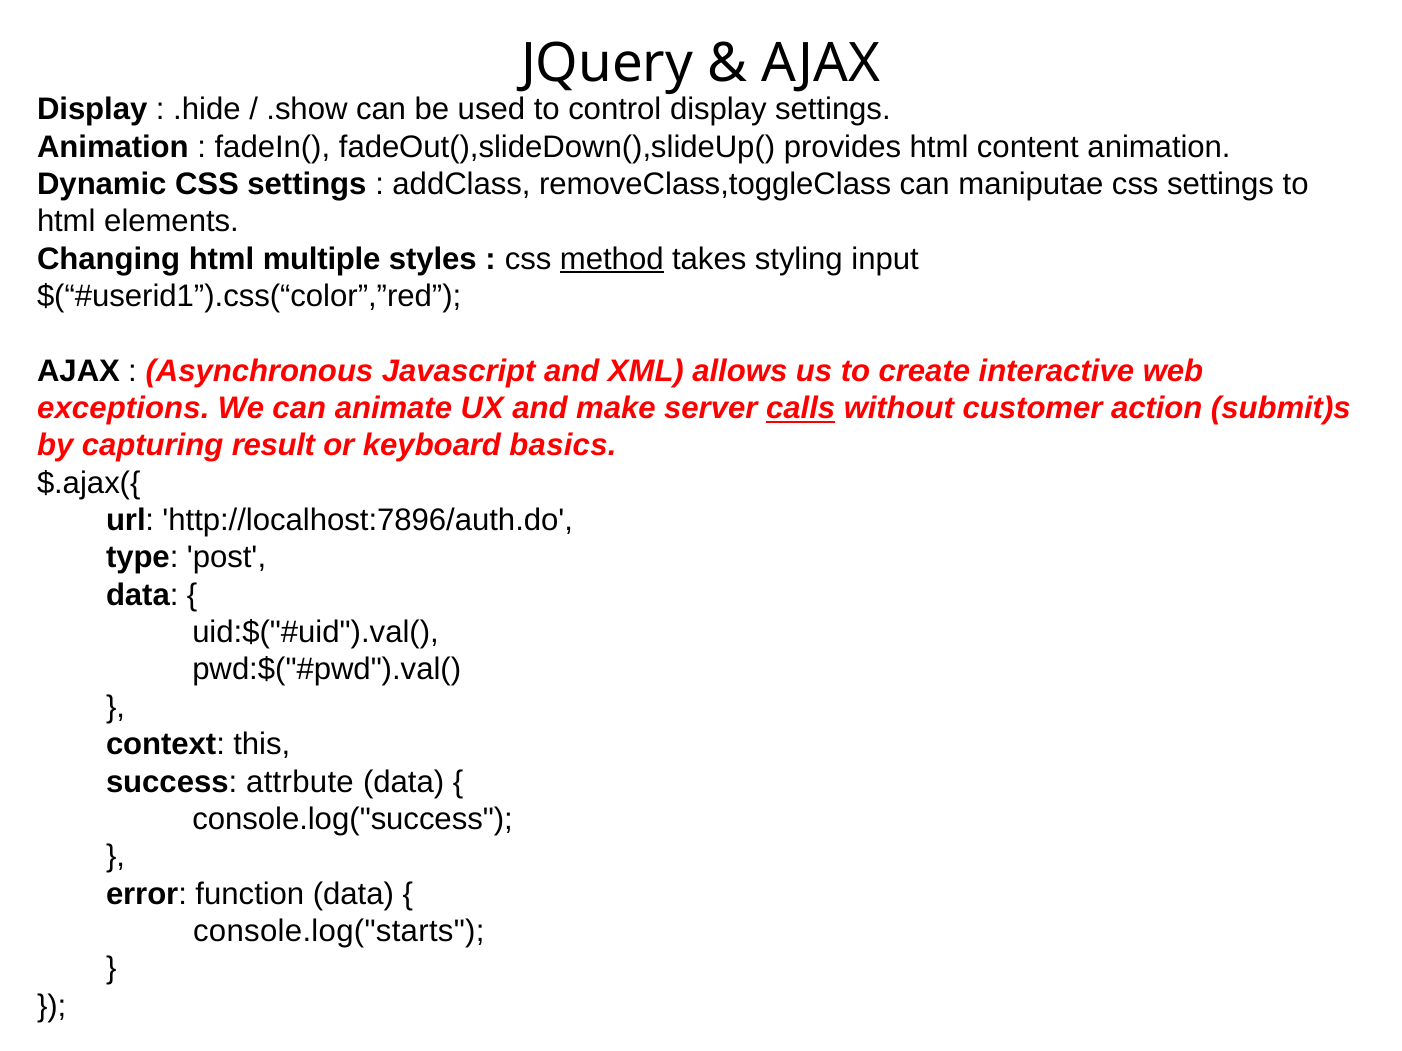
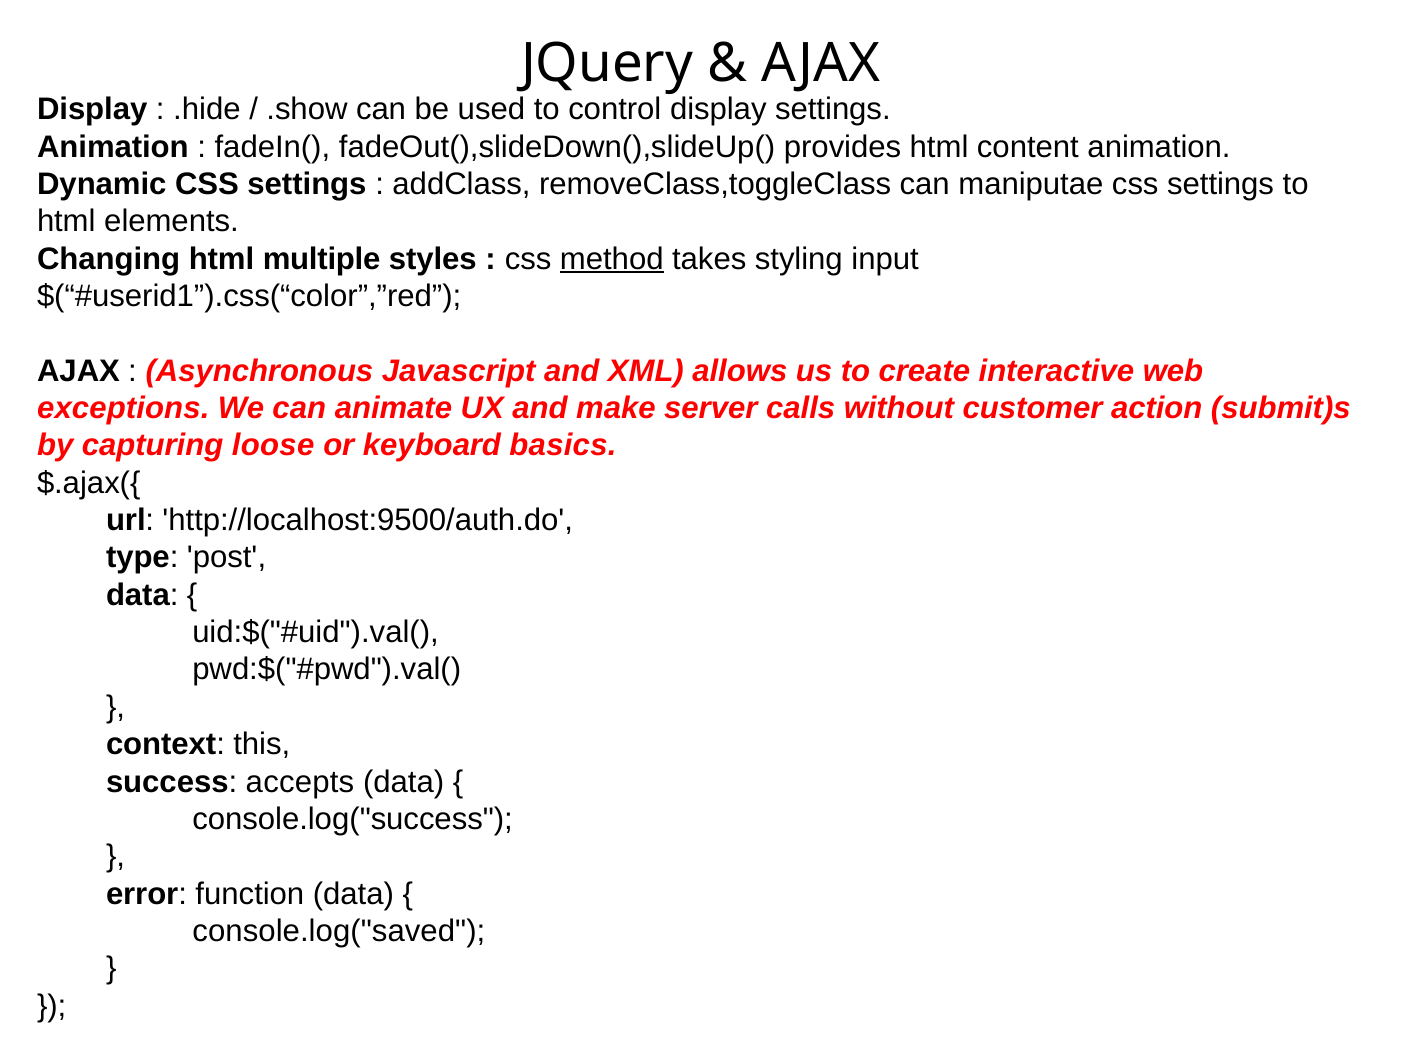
calls underline: present -> none (801, 408)
result: result -> loose (273, 446)
http://localhost:7896/auth.do: http://localhost:7896/auth.do -> http://localhost:9500/auth.do (368, 521)
attrbute: attrbute -> accepts (300, 782)
console.log("starts: console.log("starts -> console.log("saved (339, 932)
